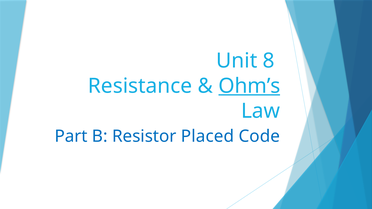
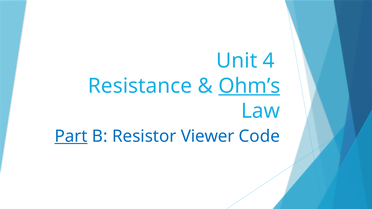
8: 8 -> 4 (269, 61)
Part underline: none -> present (71, 136)
Placed: Placed -> Viewer (208, 136)
